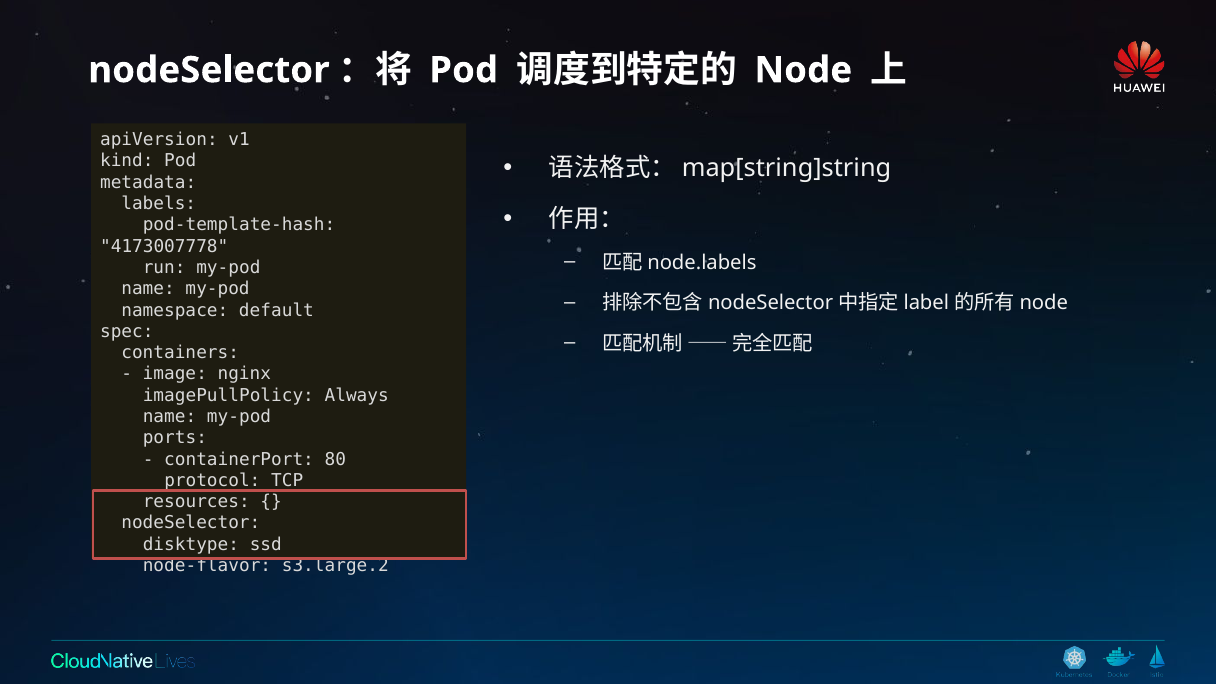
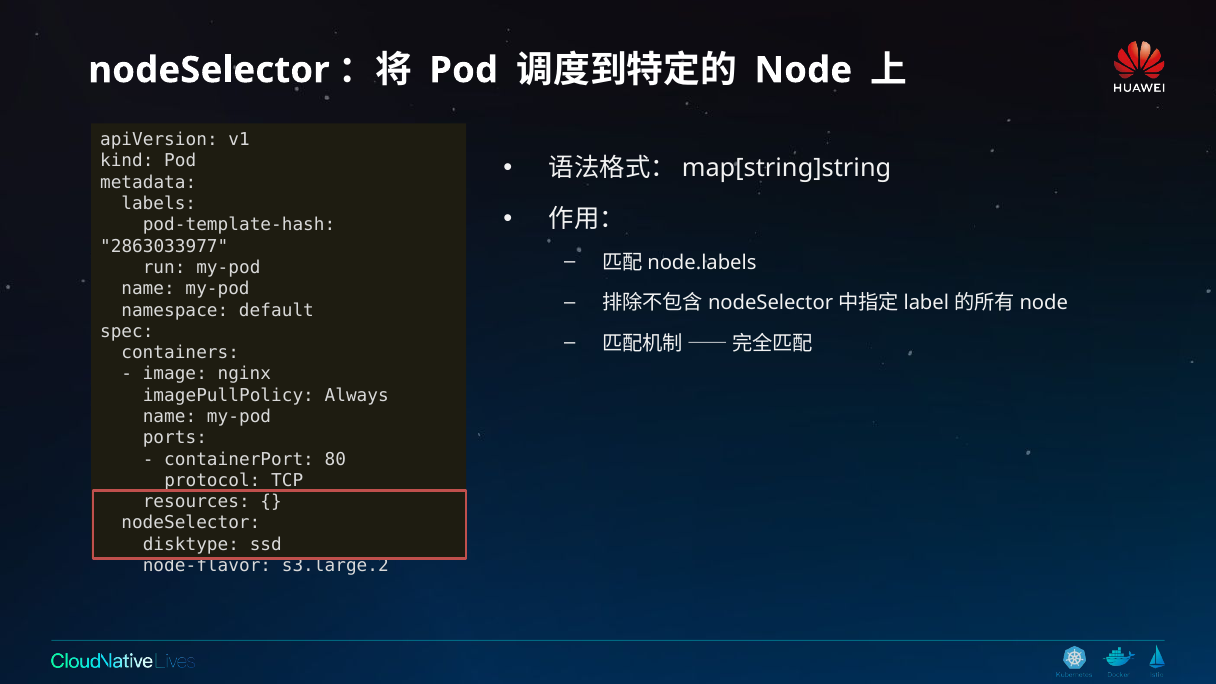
4173007778: 4173007778 -> 2863033977 (164, 246)
